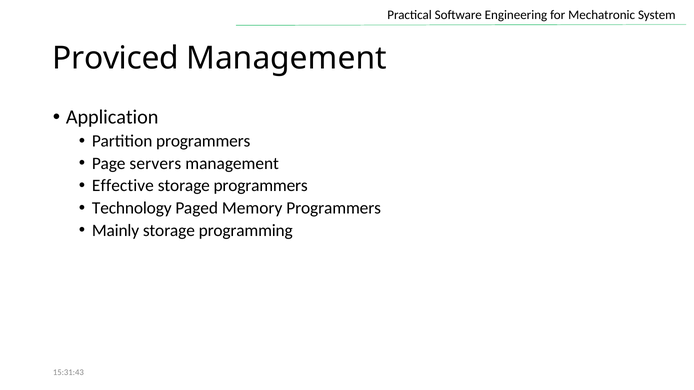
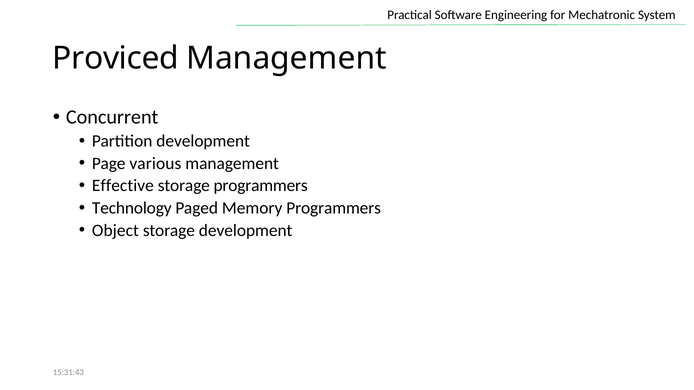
Application: Application -> Concurrent (112, 117)
Partition programmers: programmers -> development (203, 141)
servers: servers -> various (155, 164)
Mainly: Mainly -> Object (115, 231)
storage programming: programming -> development (246, 231)
